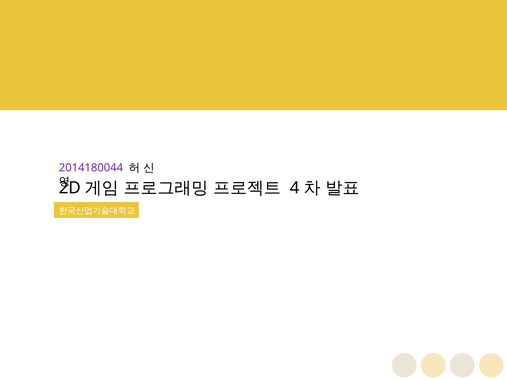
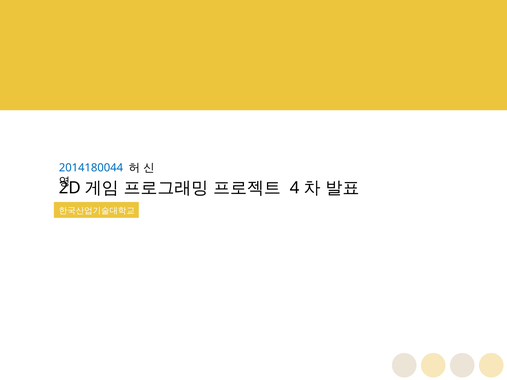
2014180044 colour: purple -> blue (91, 168)
